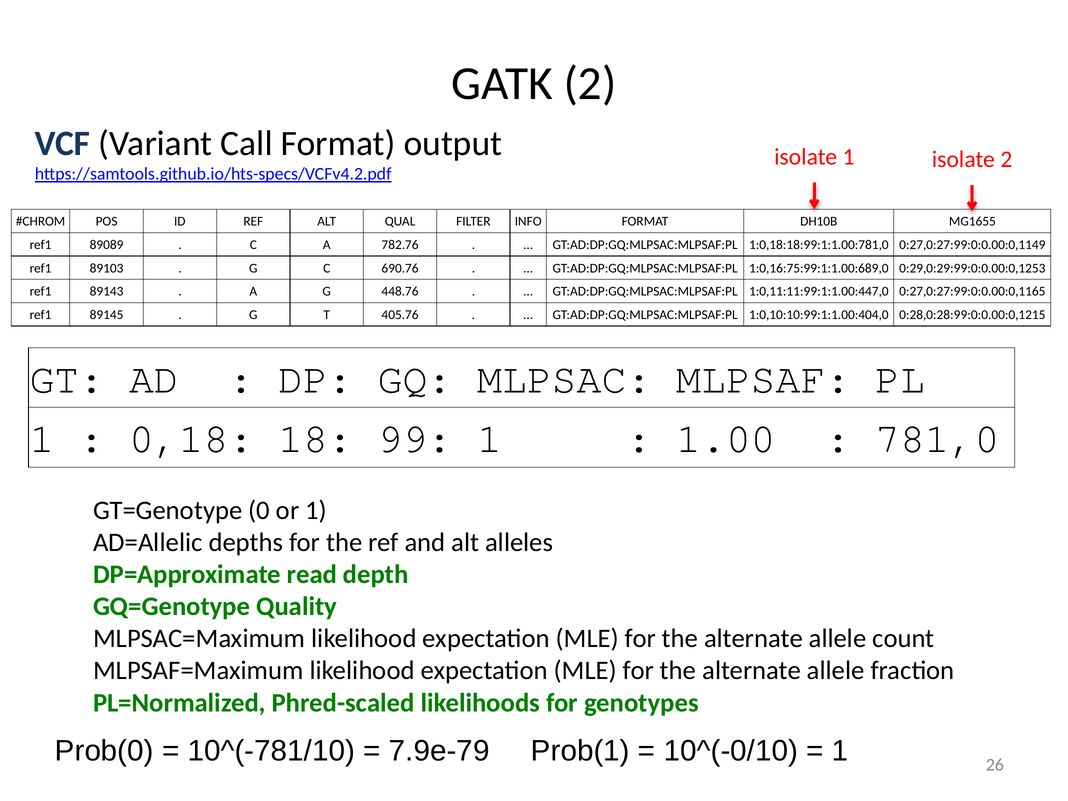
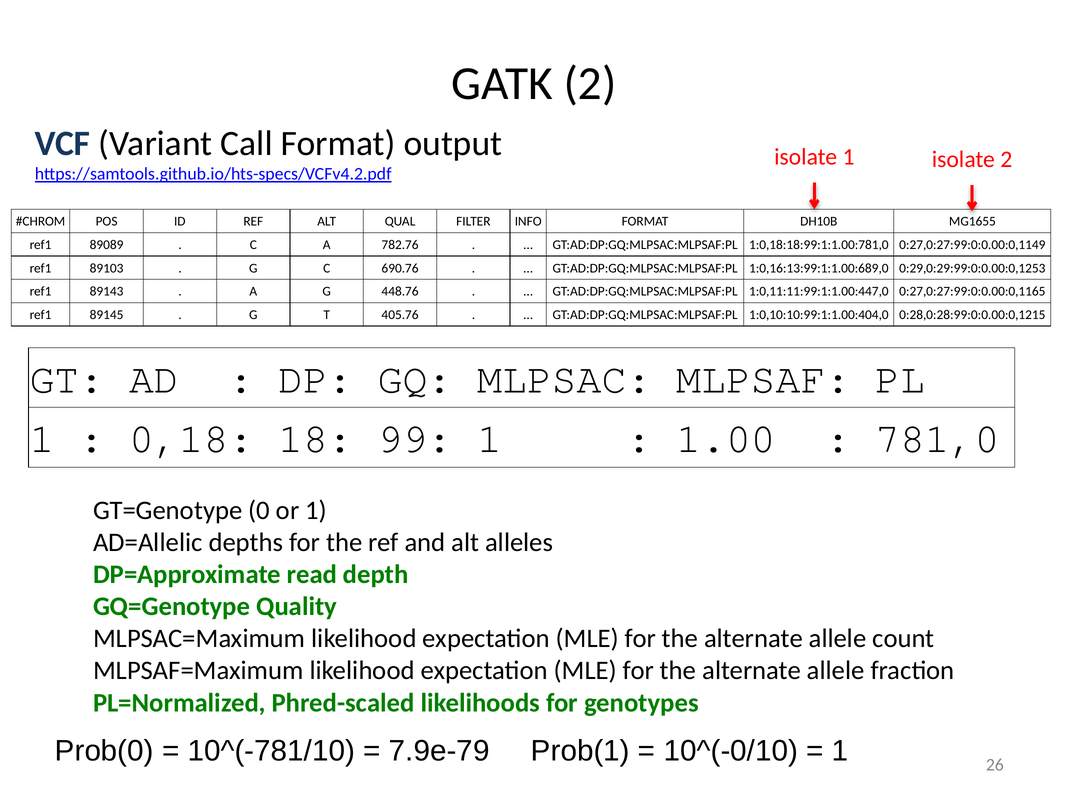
1:0,16:75:99:1:1.00:689,0: 1:0,16:75:99:1:1.00:689,0 -> 1:0,16:13:99:1:1.00:689,0 (819, 268)
